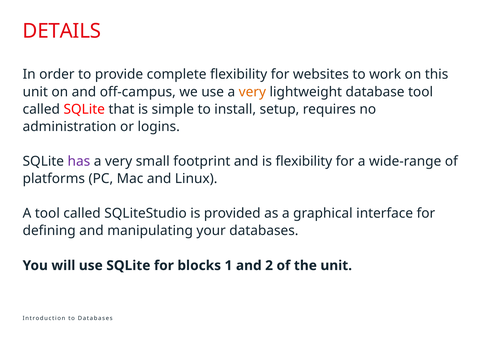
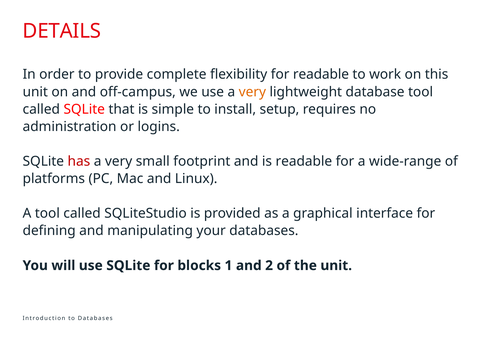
for websites: websites -> readable (321, 74)
has colour: purple -> red (79, 161)
is flexibility: flexibility -> readable (304, 161)
